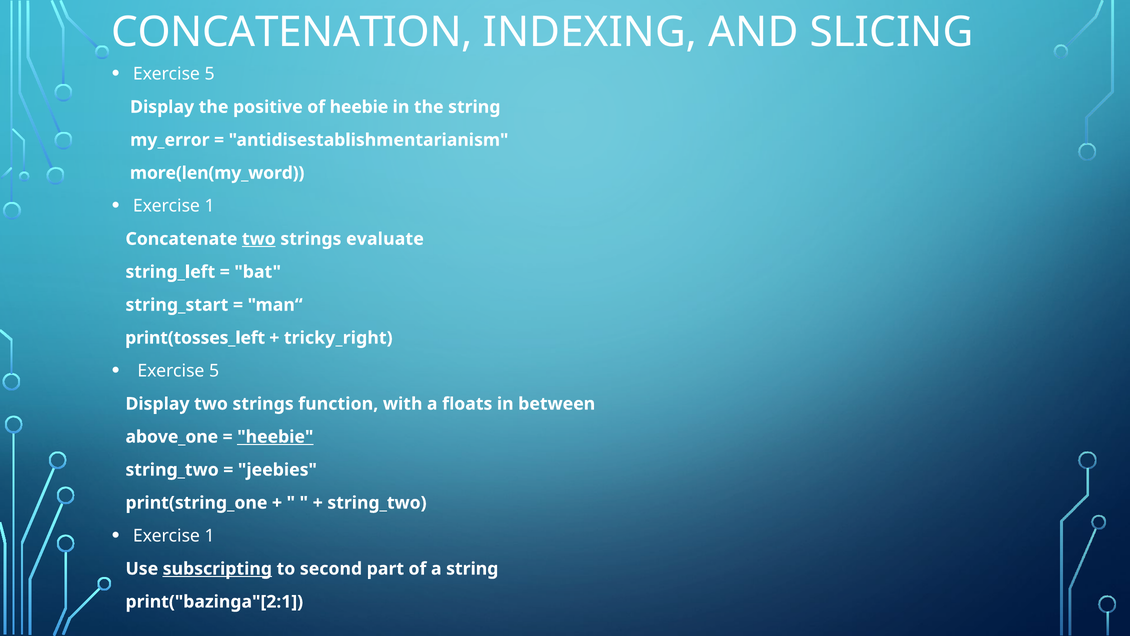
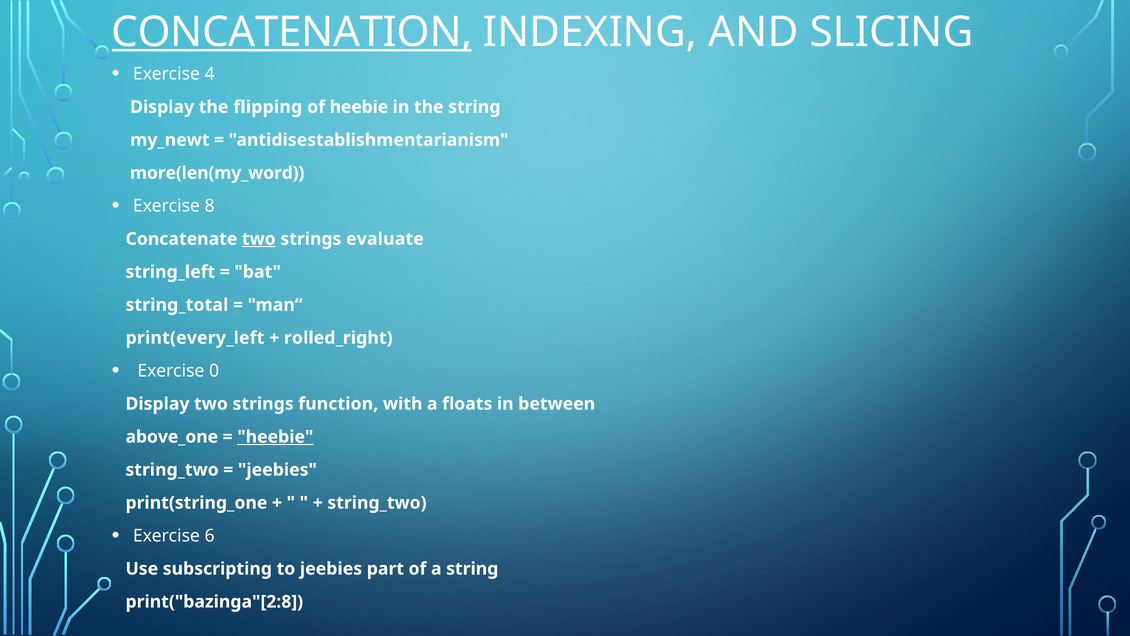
CONCATENATION underline: none -> present (292, 32)
5: 5 -> 4 (210, 74)
positive: positive -> flipping (268, 107)
my_error: my_error -> my_newt (170, 140)
1: 1 -> 8 (210, 206)
string_start: string_start -> string_total (177, 305)
print(tosses_left: print(tosses_left -> print(every_left (195, 338)
tricky_right: tricky_right -> rolled_right (338, 338)
5: 5 -> 0 (214, 371)
1: 1 -> 6 (210, 536)
subscripting underline: present -> none (217, 568)
to second: second -> jeebies (331, 568)
print("bazinga"[2:1: print("bazinga"[2:1 -> print("bazinga"[2:8 (214, 601)
